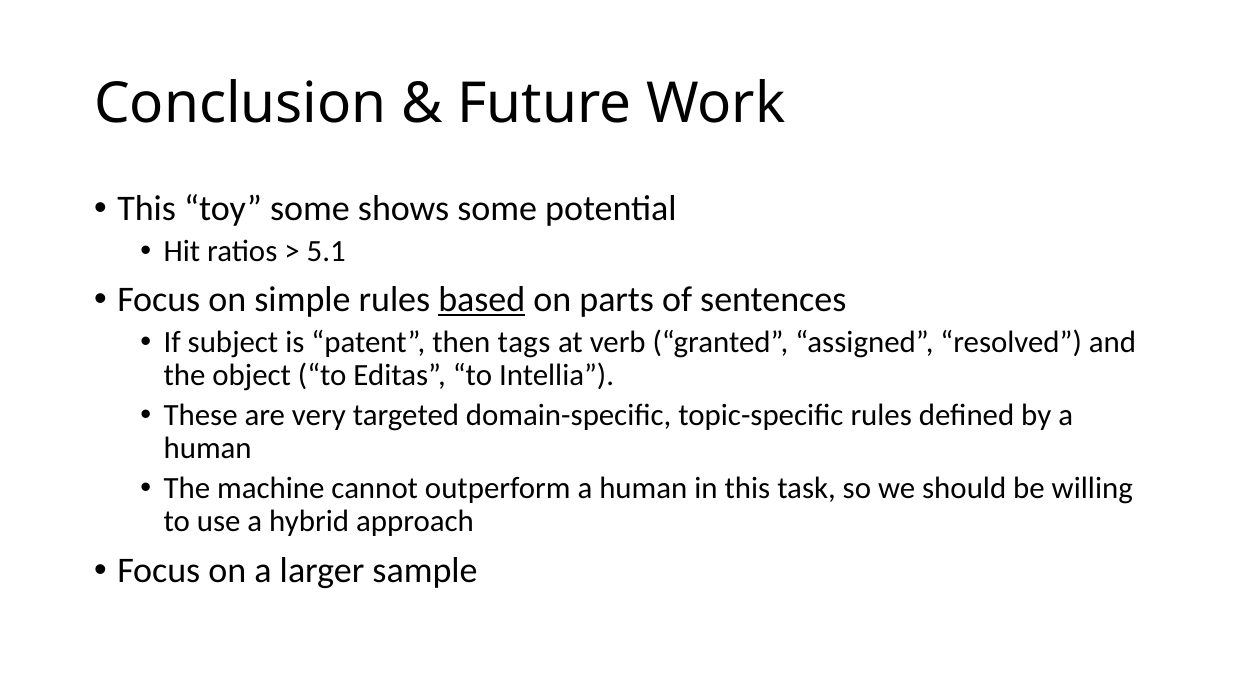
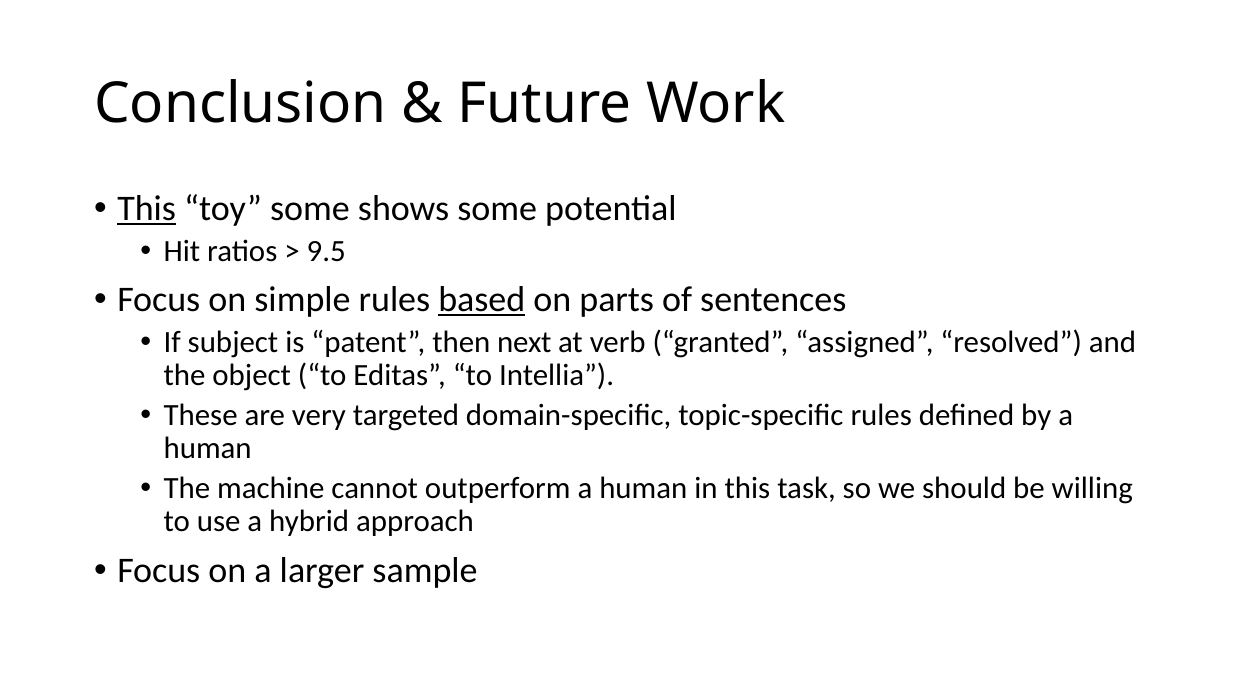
This underline: none -> present (147, 209)
5.1: 5.1 -> 9.5 (326, 251)
tags: tags -> next (524, 343)
